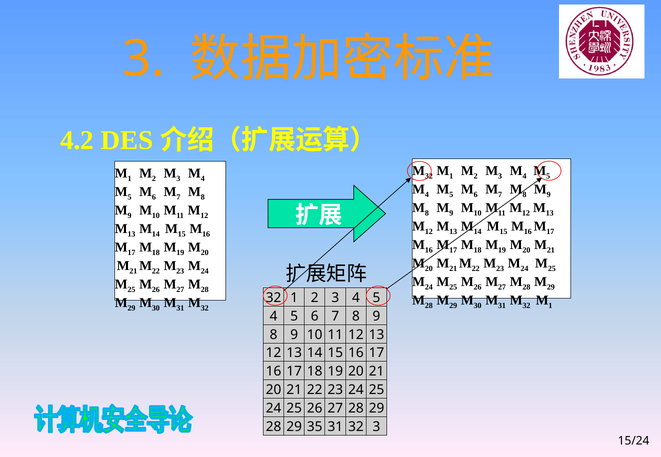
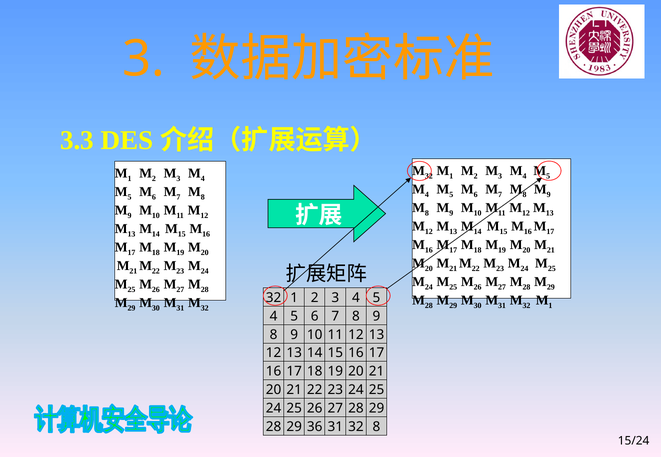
4.2: 4.2 -> 3.3 (77, 140)
35: 35 -> 36 (315, 427)
32 3: 3 -> 8 (376, 427)
